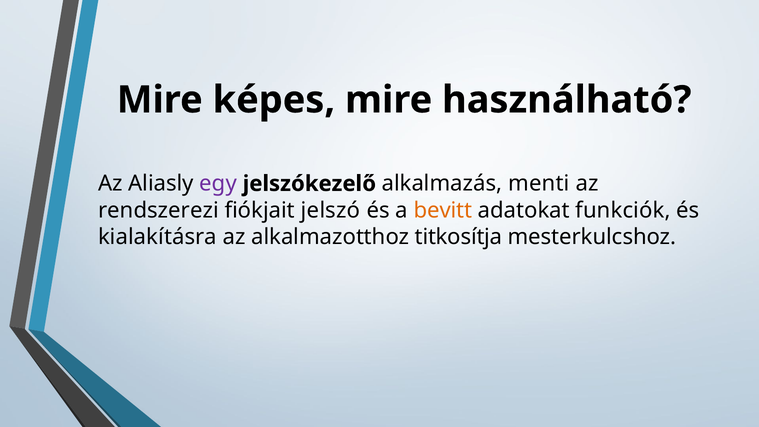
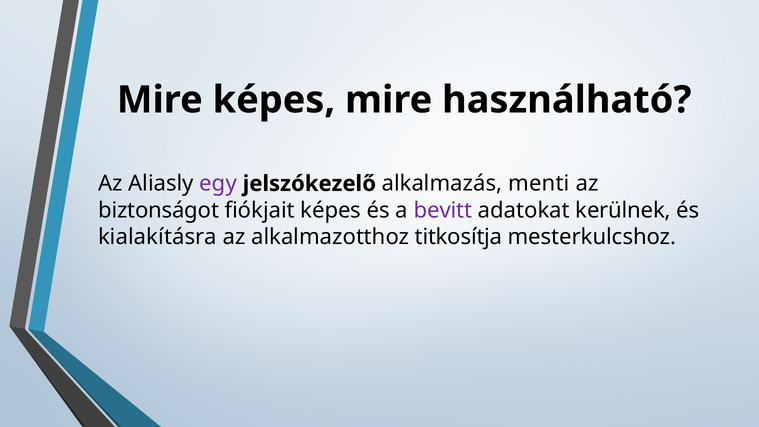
rendszerezi: rendszerezi -> biztonságot (159, 210)
fiókjait jelszó: jelszó -> képes (331, 210)
bevitt colour: orange -> purple (443, 210)
funkciók: funkciók -> kerülnek (623, 210)
